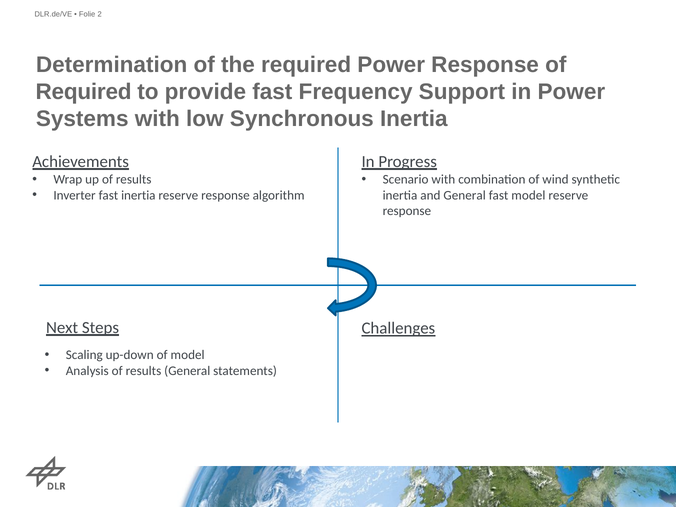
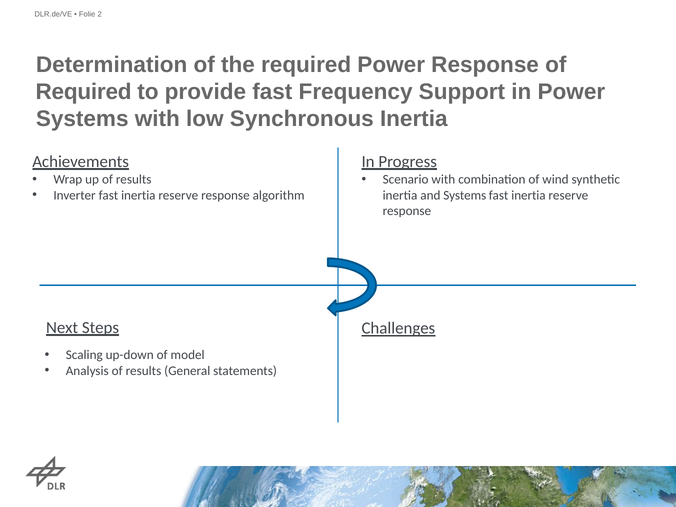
and General: General -> Systems (465, 195)
model: model -> inertia (528, 195)
